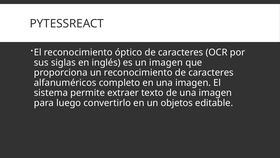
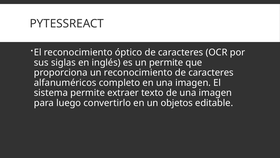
un imagen: imagen -> permite (166, 62)
